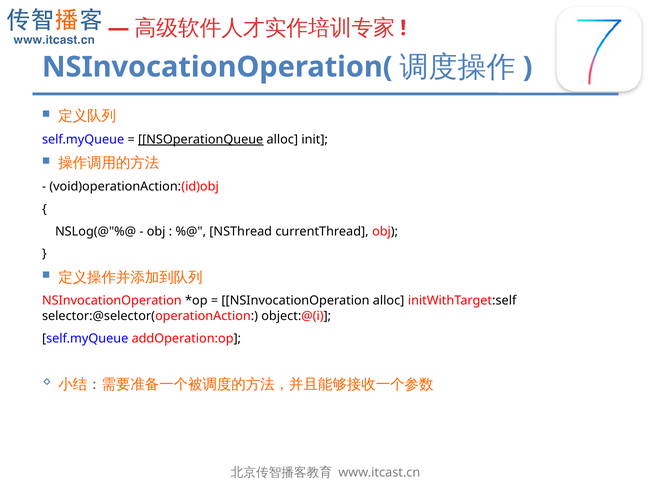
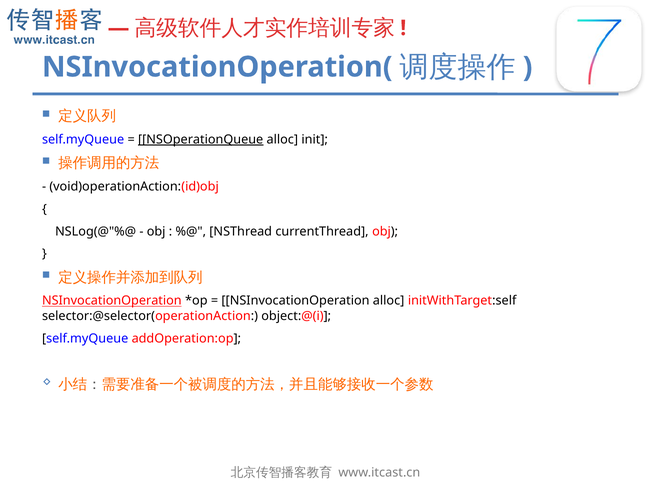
NSInvocationOperation underline: none -> present (112, 301)
